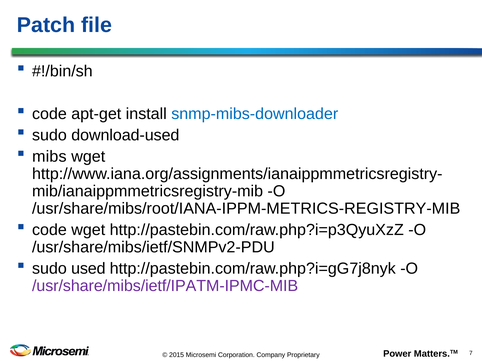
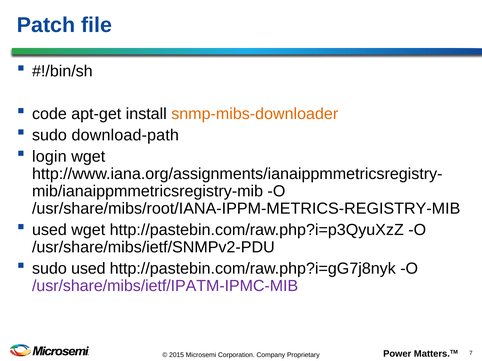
snmp-mibs-downloader colour: blue -> orange (255, 114)
download-used: download-used -> download-path (125, 135)
mibs: mibs -> login (49, 157)
code: code -> used (49, 230)
